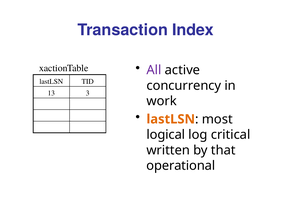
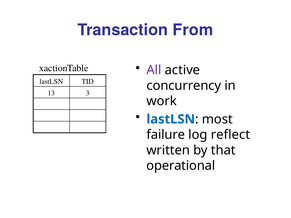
Index: Index -> From (193, 30)
lastLSN colour: orange -> blue (171, 119)
logical: logical -> failure (166, 135)
critical: critical -> reflect (231, 135)
